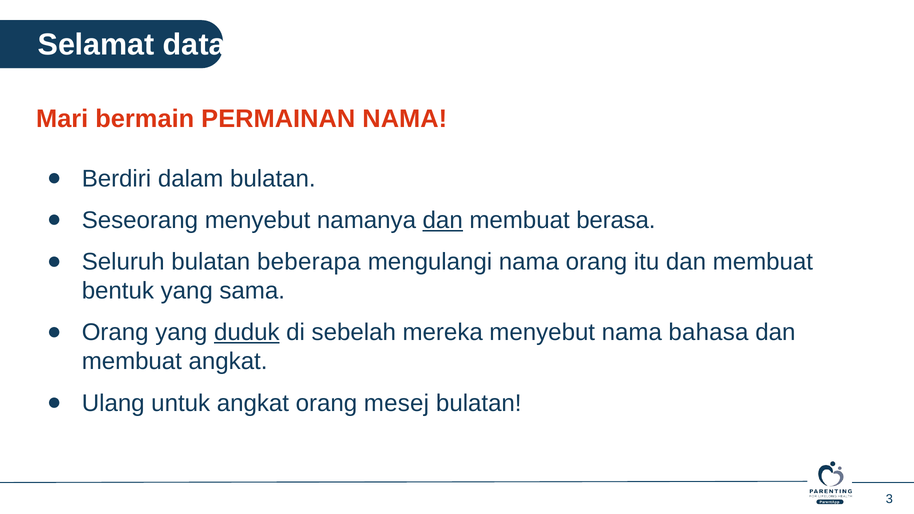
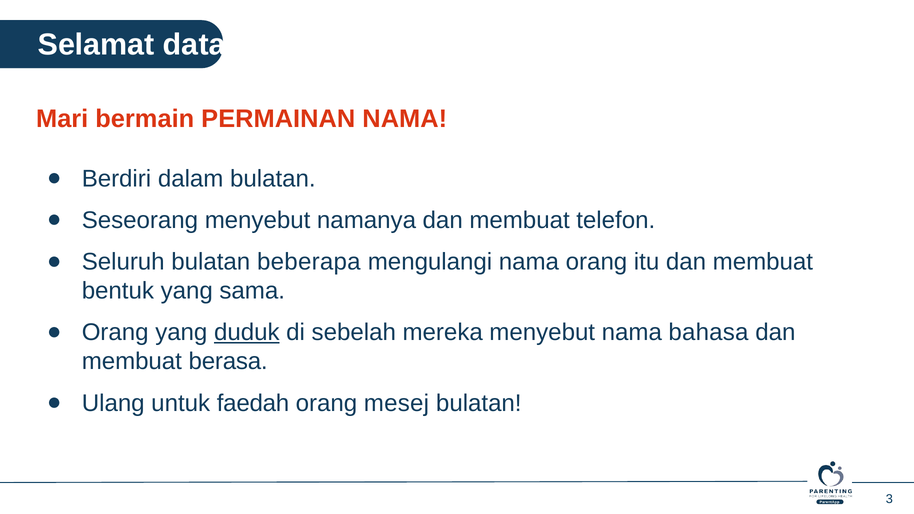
dan underline: present -> none (443, 220)
berasa: berasa -> telefon (616, 220)
membuat angkat: angkat -> berasa (228, 362)
untuk angkat: angkat -> faedah (253, 403)
